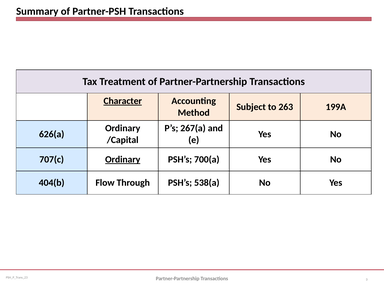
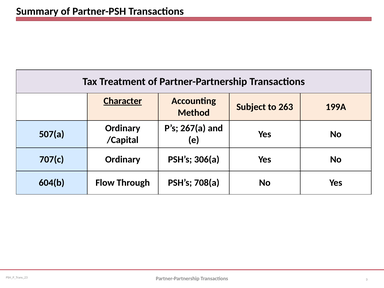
626(a: 626(a -> 507(a (52, 134)
Ordinary underline: present -> none (123, 159)
700(a: 700(a -> 306(a (207, 159)
404(b: 404(b -> 604(b (52, 183)
538(a: 538(a -> 708(a (207, 183)
